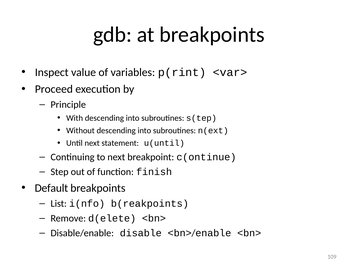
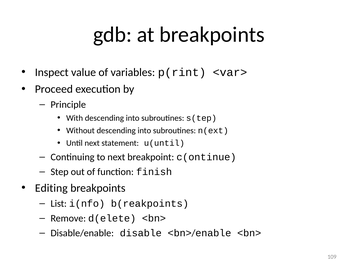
Default: Default -> Editing (51, 188)
